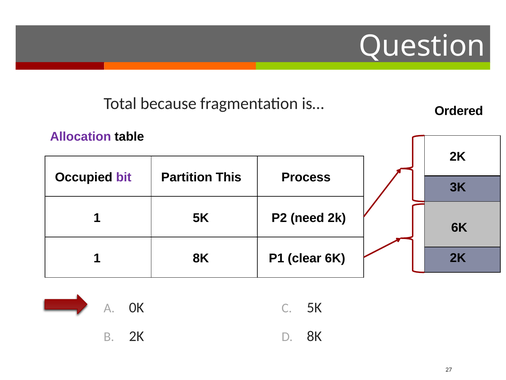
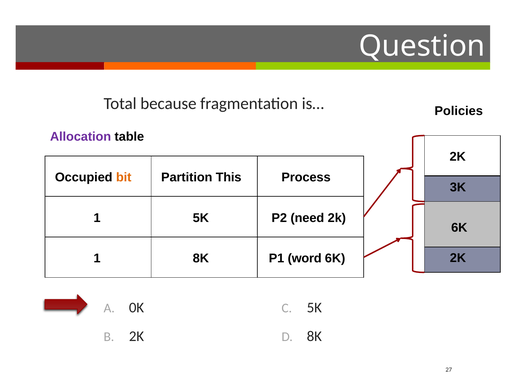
Ordered: Ordered -> Policies (459, 111)
bit colour: purple -> orange (124, 177)
clear: clear -> word (305, 258)
